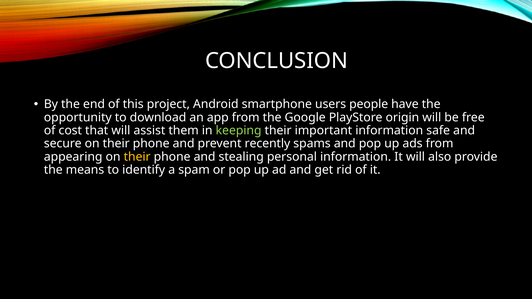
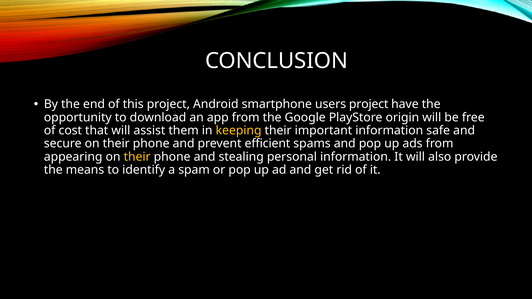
users people: people -> project (369, 104)
keeping colour: light green -> yellow (239, 131)
recently: recently -> efficient (267, 144)
